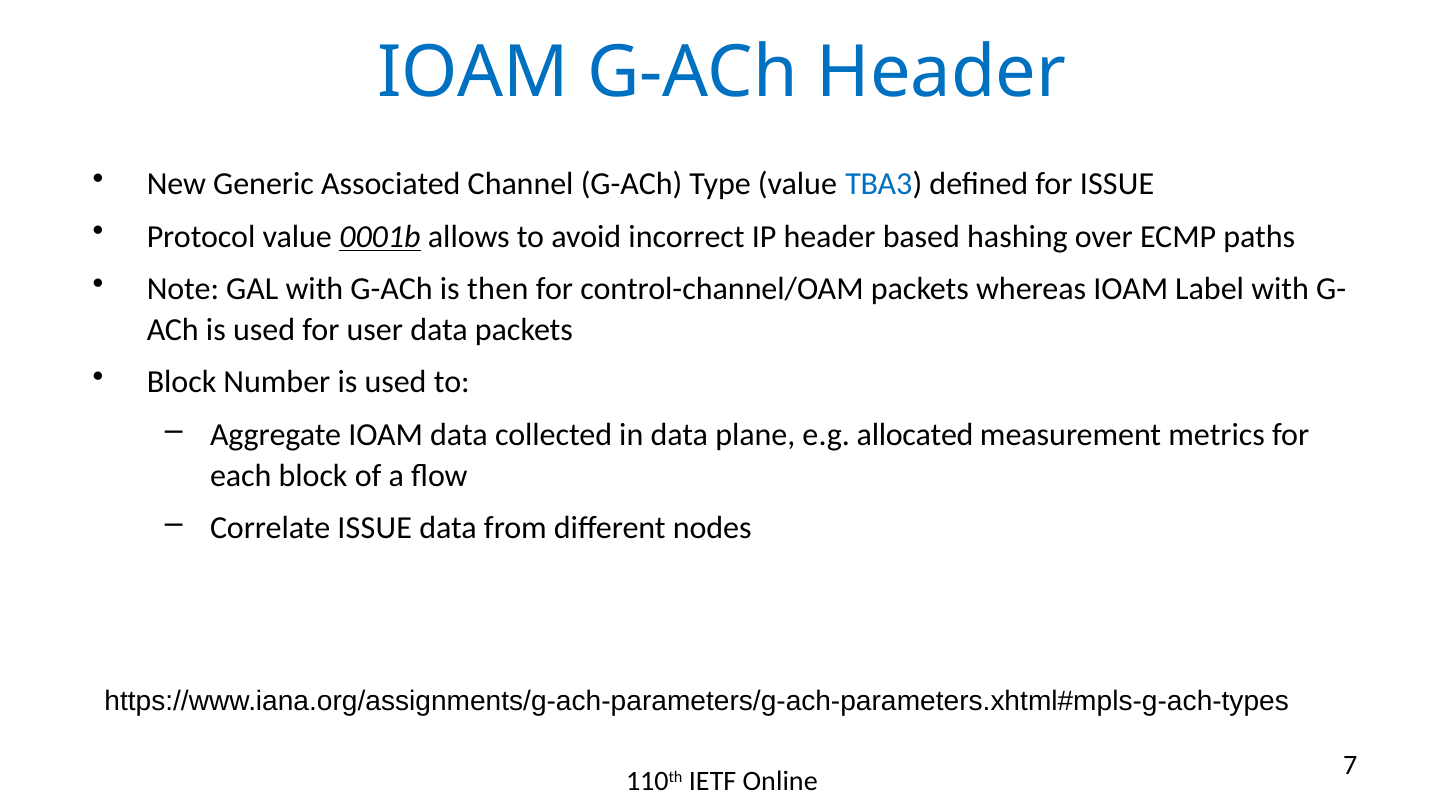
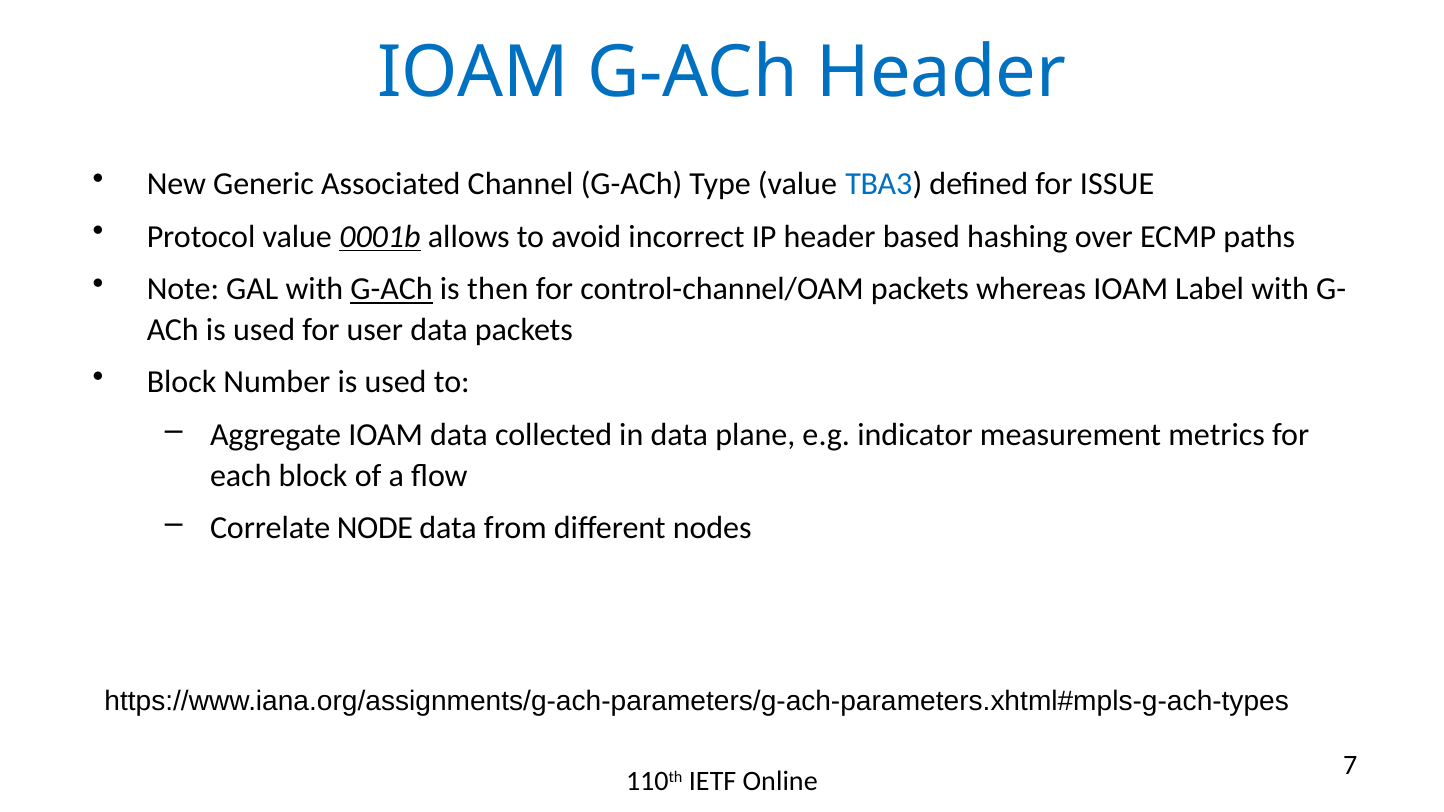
G-ACh underline: none -> present (392, 289)
allocated: allocated -> indicator (915, 435)
Correlate ISSUE: ISSUE -> NODE (375, 528)
